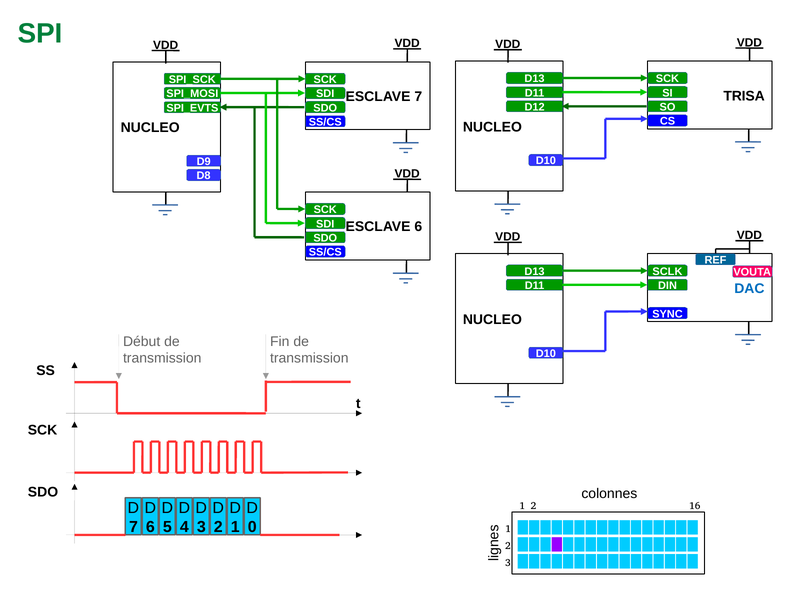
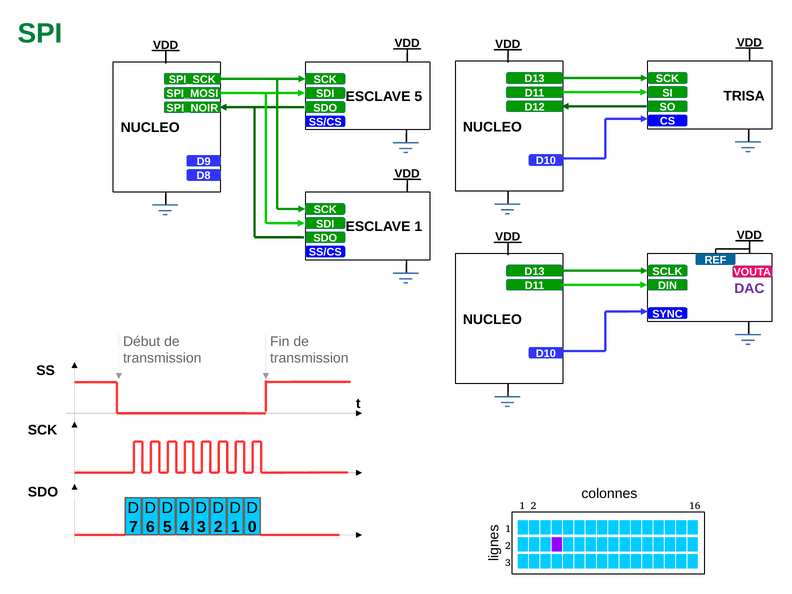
ESCLAVE 7: 7 -> 5 (418, 97)
SPI_EVTS: SPI_EVTS -> SPI_NOIR (192, 108)
ESCLAVE 6: 6 -> 1 (418, 227)
DAC colour: blue -> purple (749, 289)
